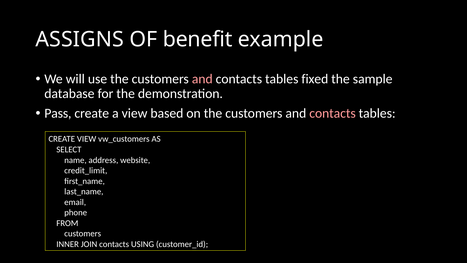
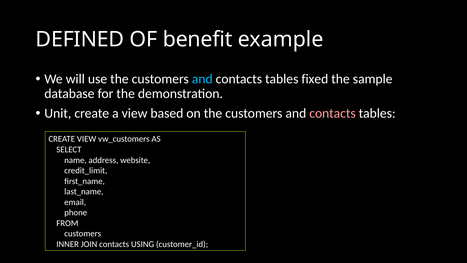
ASSIGNS: ASSIGNS -> DEFINED (80, 39)
and colour: pink -> light blue (202, 79)
Pass: Pass -> Unit (58, 113)
